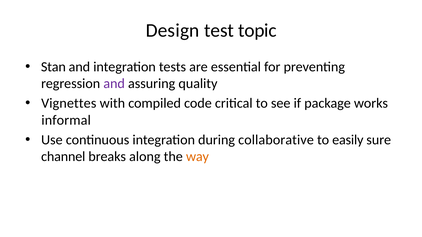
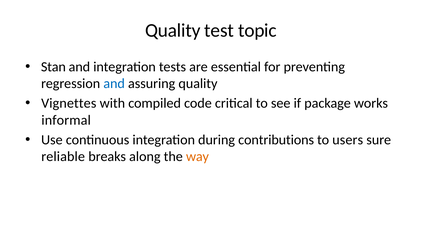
Design: Design -> Quality (173, 31)
and colour: purple -> blue (114, 84)
collaborative: collaborative -> contributions (276, 140)
easily: easily -> users (348, 140)
channel: channel -> reliable (63, 157)
